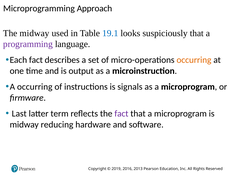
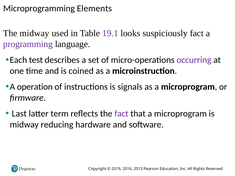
Approach: Approach -> Elements (94, 8)
19.1 colour: blue -> purple (110, 33)
suspiciously that: that -> fact (197, 33)
Each fact: fact -> test (36, 60)
occurring colour: orange -> purple (194, 60)
output: output -> coined (81, 71)
A occurring: occurring -> operation (35, 87)
